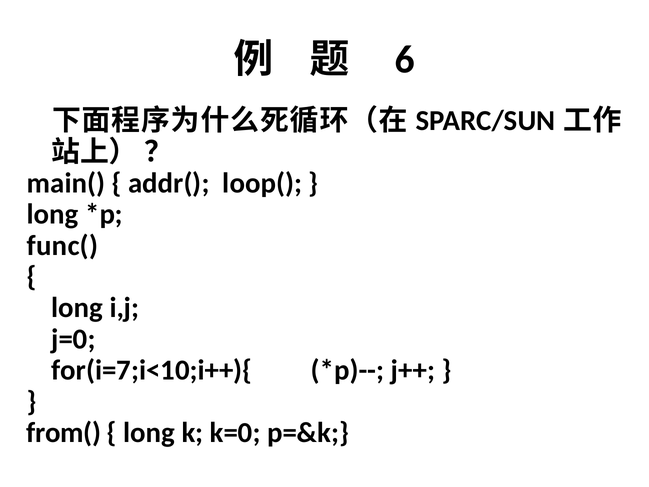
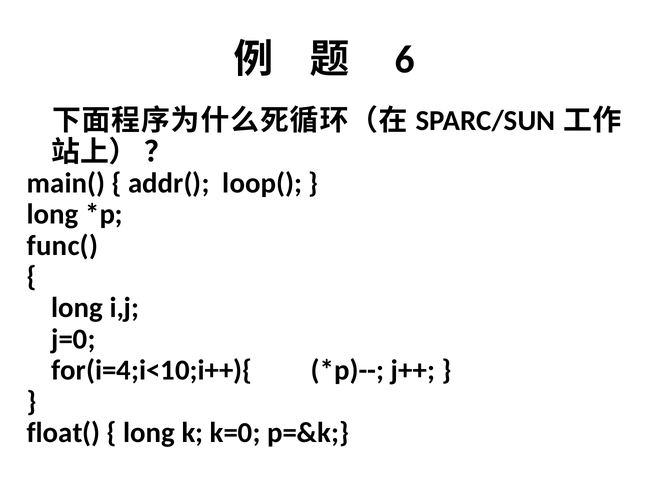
for(i=7;i<10;i++){: for(i=7;i<10;i++){ -> for(i=4;i<10;i++){ (152, 370)
from(: from( -> float( (64, 432)
